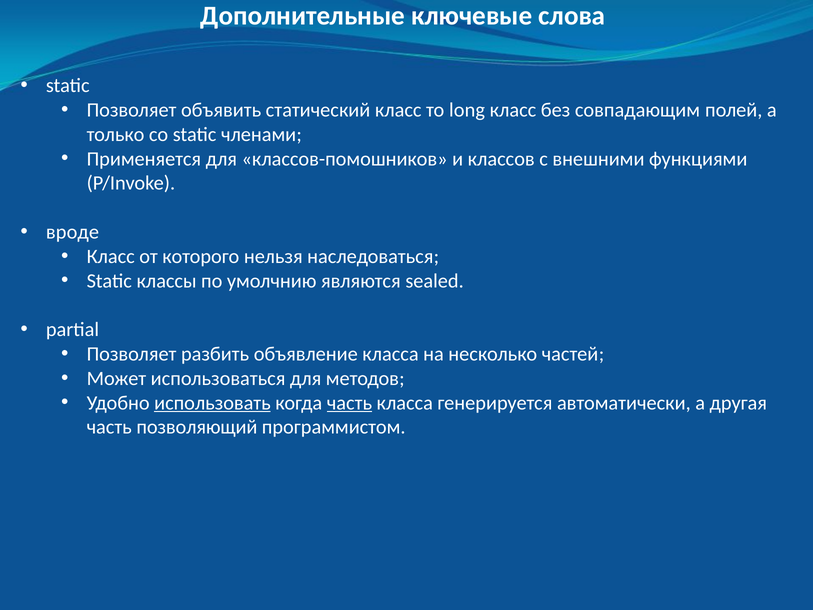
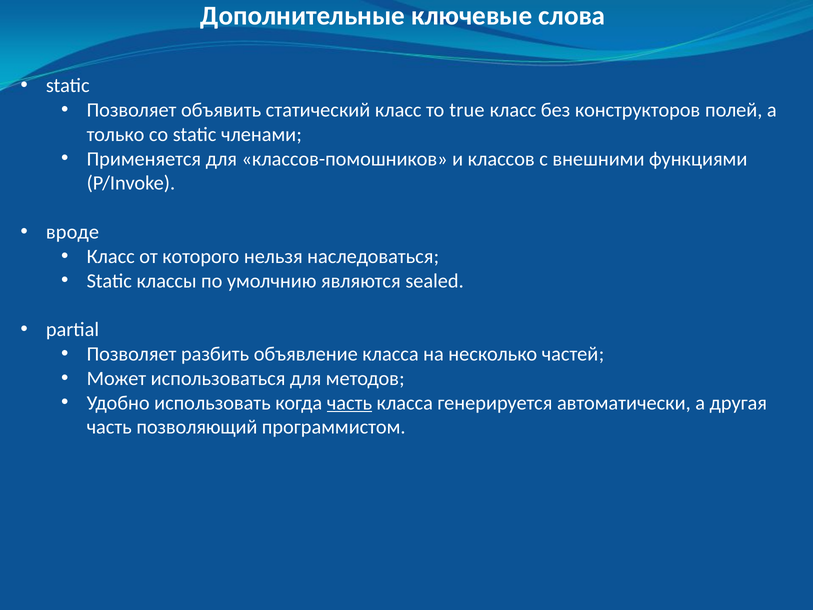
long: long -> true (467, 110)
совпадающим: совпадающим -> конструкторов (638, 110)
использовать underline: present -> none (212, 403)
